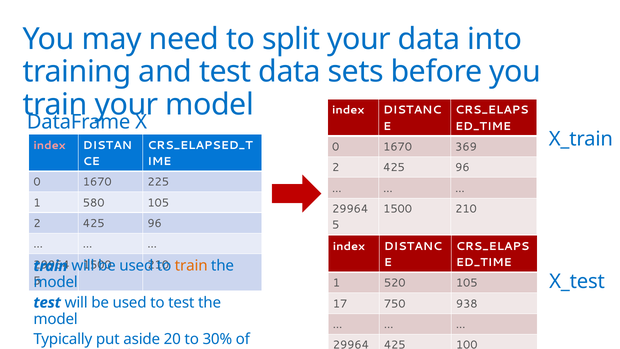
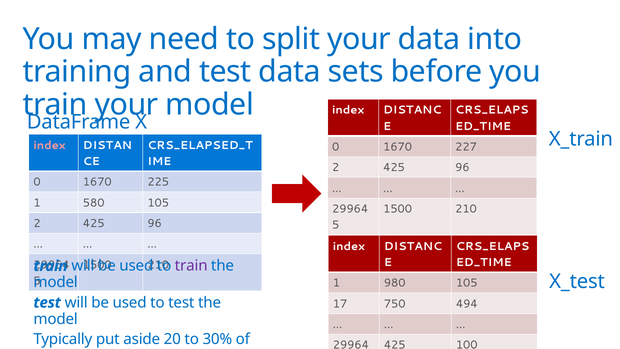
369: 369 -> 227 (466, 147)
train colour: orange -> purple (191, 266)
520: 520 -> 980 (395, 283)
938: 938 -> 494 (467, 304)
